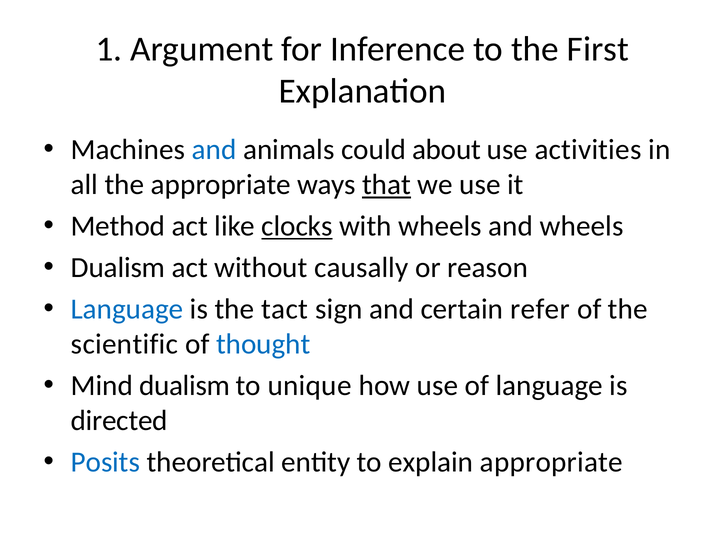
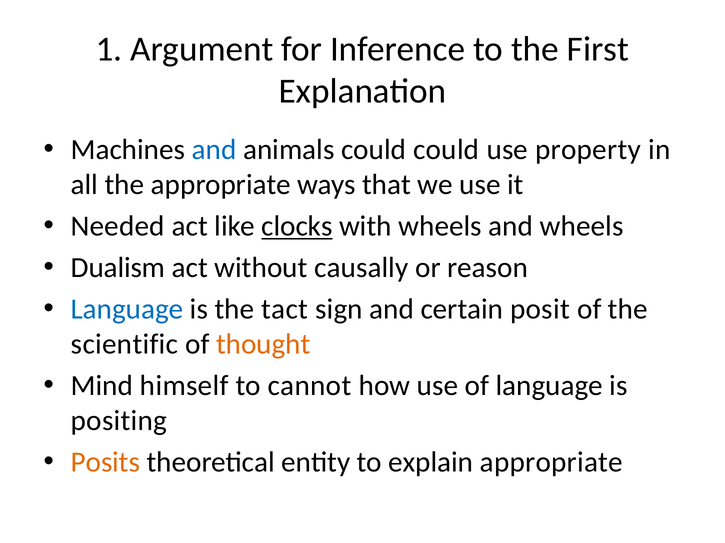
could about: about -> could (446, 150)
activities: activities -> property (588, 150)
that underline: present -> none (387, 185)
Method: Method -> Needed (118, 227)
refer: refer -> posit (540, 310)
thought colour: blue -> orange (263, 345)
Mind dualism: dualism -> himself (184, 386)
unique: unique -> cannot (310, 386)
directed: directed -> positing (119, 421)
Posits colour: blue -> orange (105, 463)
